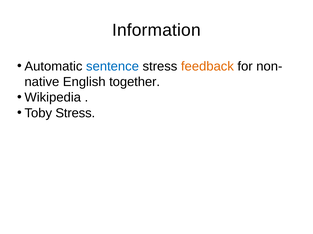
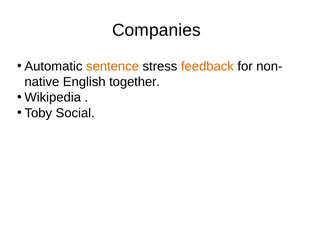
Information: Information -> Companies (156, 30)
sentence colour: blue -> orange (113, 66)
Toby Stress: Stress -> Social (75, 113)
